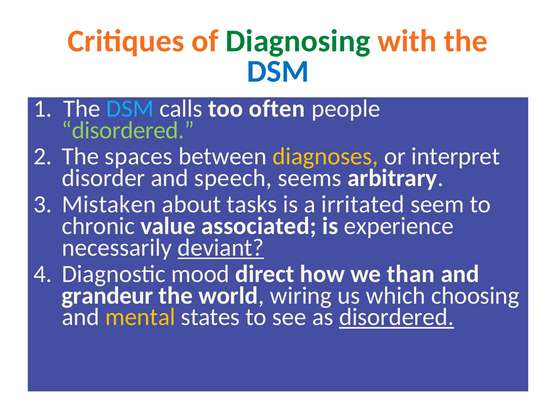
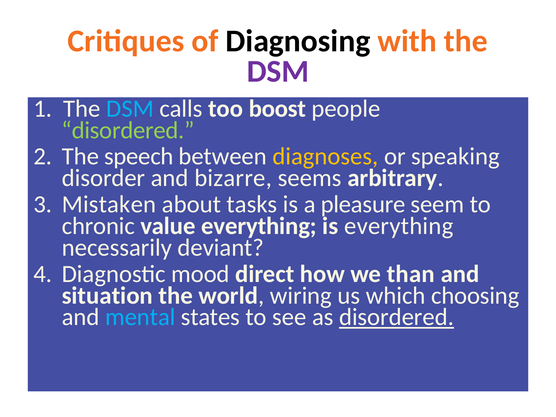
Diagnosing colour: green -> black (298, 41)
DSM colour: blue -> purple (278, 71)
often: often -> boost (277, 109)
spaces: spaces -> speech (139, 156)
interpret: interpret -> speaking (455, 156)
speech: speech -> bizarre (233, 178)
irritated: irritated -> pleasure (363, 204)
value associated: associated -> everything (259, 226)
is experience: experience -> everything (399, 226)
deviant underline: present -> none (221, 248)
grandeur: grandeur -> situation (107, 296)
mental colour: yellow -> light blue (140, 317)
